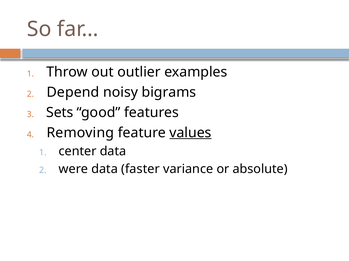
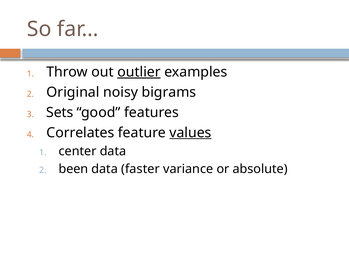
outlier underline: none -> present (139, 72)
Depend: Depend -> Original (73, 92)
Removing: Removing -> Correlates (80, 133)
were: were -> been (73, 169)
